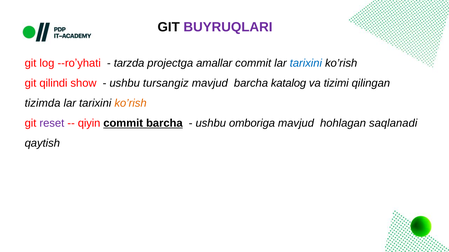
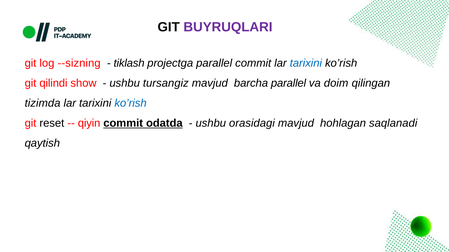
--roʼyhati: --roʼyhati -> --sizning (79, 63)
tarzda: tarzda -> tiklash (129, 63)
projectga amallar: amallar -> parallel (214, 63)
barcha katalog: katalog -> parallel (289, 83)
tizimi: tizimi -> doim (336, 83)
ko’rish colour: orange -> blue (131, 103)
reset colour: purple -> black (52, 124)
commit barcha: barcha -> odatda (164, 124)
omboriga: omboriga -> orasidagi (252, 124)
